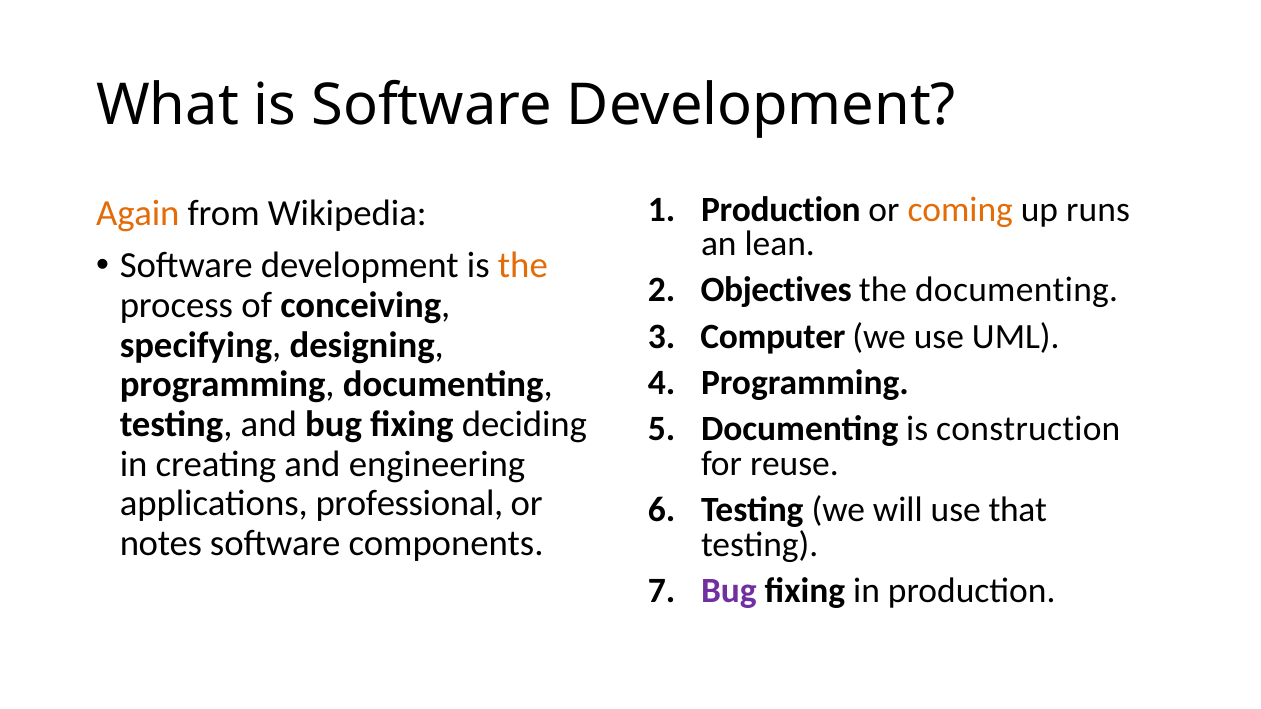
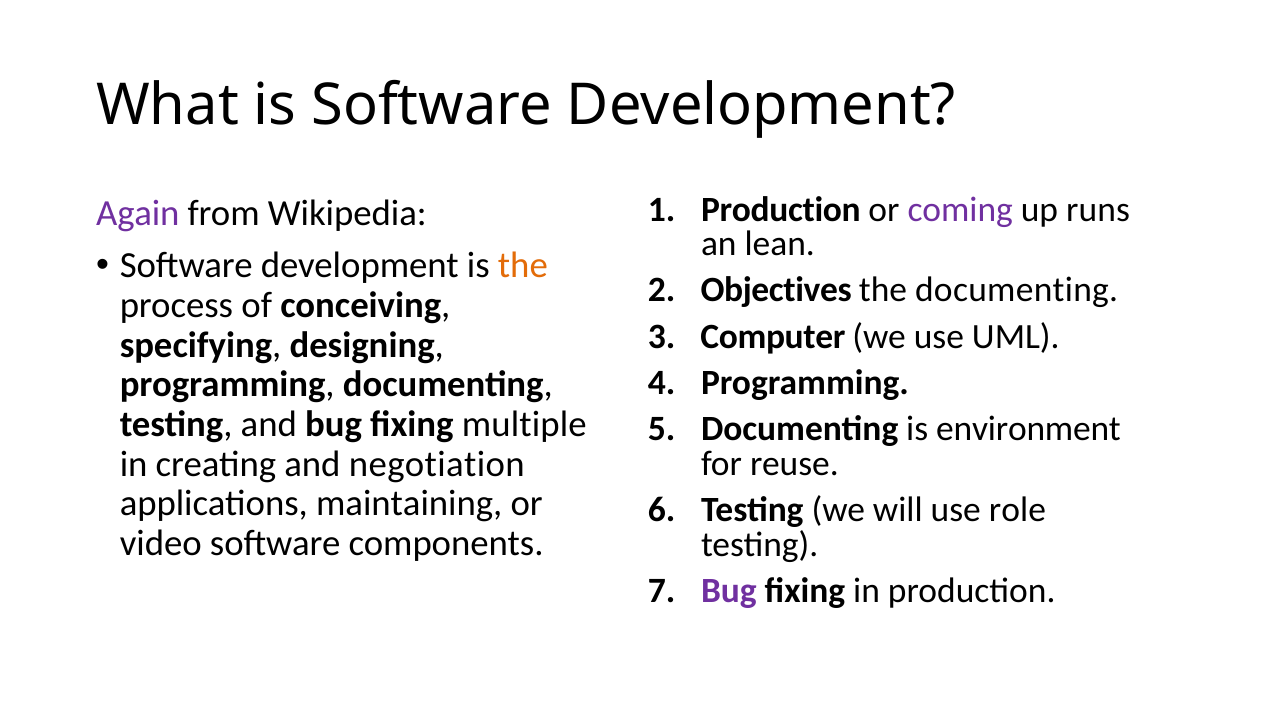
coming colour: orange -> purple (960, 209)
Again colour: orange -> purple (138, 213)
deciding: deciding -> multiple (524, 425)
construction: construction -> environment (1029, 429)
engineering: engineering -> negotiation (437, 464)
professional: professional -> maintaining (409, 504)
that: that -> role (1017, 510)
notes: notes -> video (161, 544)
